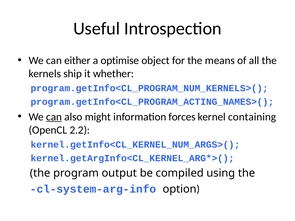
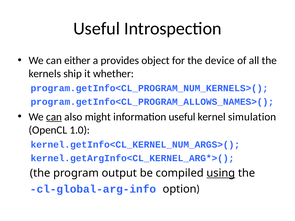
optimise: optimise -> provides (120, 61)
means: means -> device (220, 61)
program.getInfo<CL_PROGRAM_ACTING_NAMES>(: program.getInfo<CL_PROGRAM_ACTING_NAMES>( -> program.getInfo<CL_PROGRAM_ALLOWS_NAMES>( (152, 102)
information forces: forces -> useful (182, 117)
containing: containing -> simulation (252, 117)
2.2: 2.2 -> 1.0 (80, 130)
using underline: none -> present (221, 173)
cl-system-arg-info: cl-system-arg-info -> cl-global-arg-info (93, 189)
